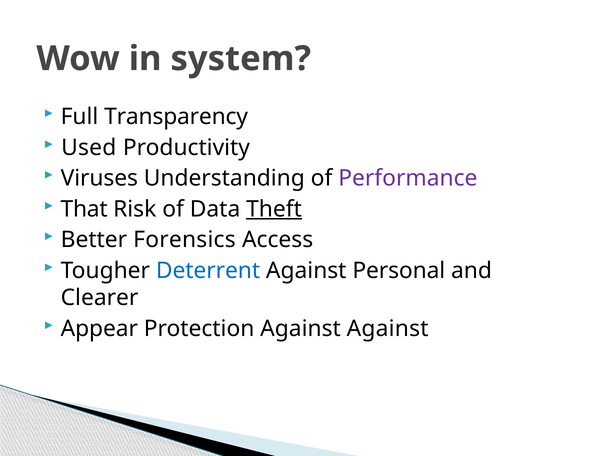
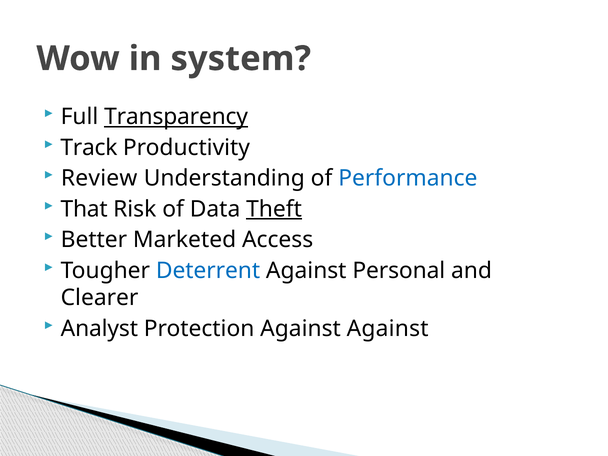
Transparency underline: none -> present (176, 117)
Used: Used -> Track (89, 148)
Viruses: Viruses -> Review (99, 178)
Performance colour: purple -> blue (408, 178)
Forensics: Forensics -> Marketed (185, 240)
Appear: Appear -> Analyst (99, 329)
